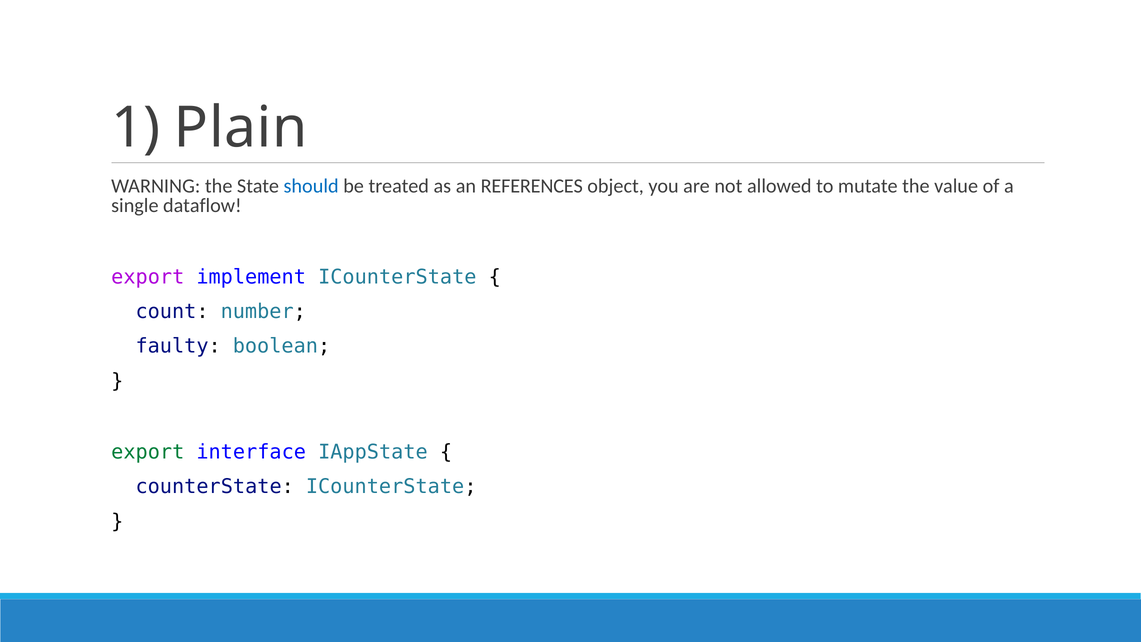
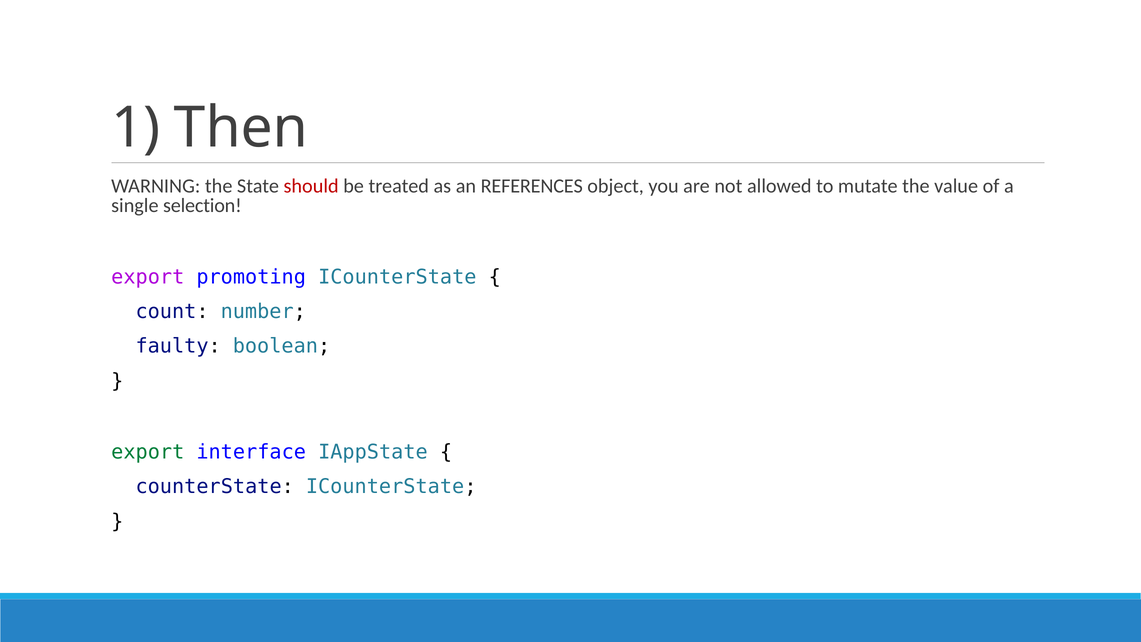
Plain: Plain -> Then (241, 128)
should colour: blue -> red (311, 186)
dataflow: dataflow -> selection (202, 206)
implement: implement -> promoting (251, 277)
